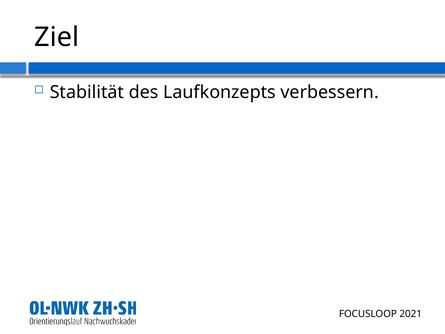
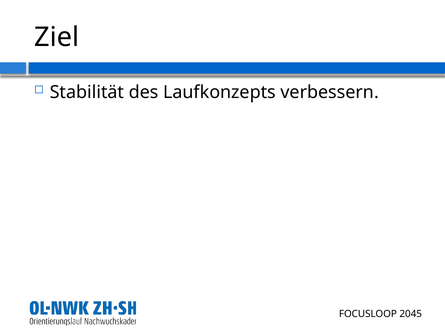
2021: 2021 -> 2045 (411, 314)
